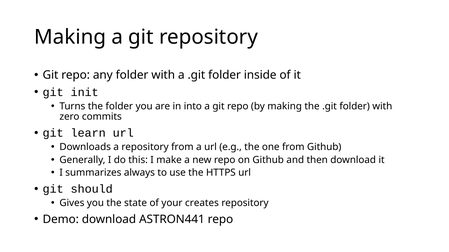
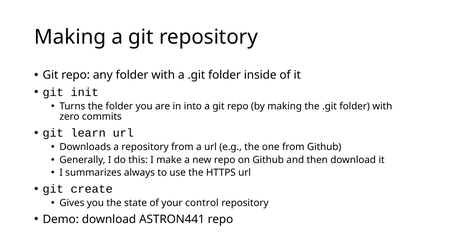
should: should -> create (92, 189)
creates: creates -> control (202, 203)
